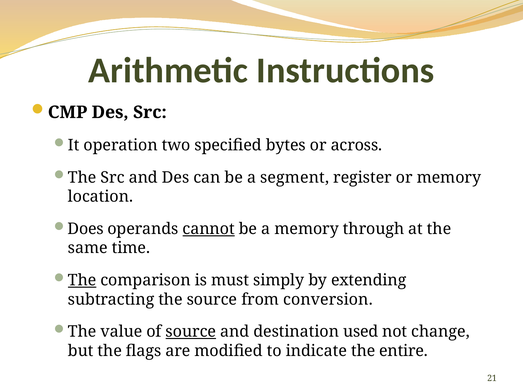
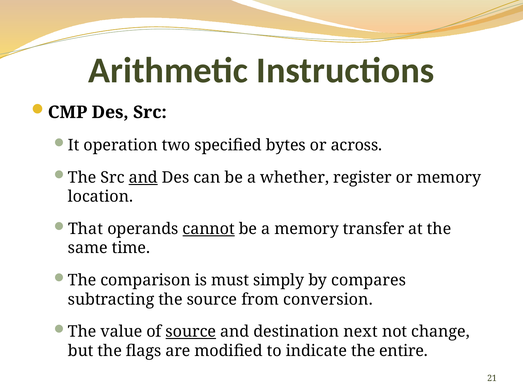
and underline: none -> present (143, 178)
segment: segment -> whether (295, 178)
Does: Does -> That (86, 229)
through: through -> transfer (374, 229)
The underline: present -> none (82, 280)
extending: extending -> compares (369, 280)
used: used -> next (361, 332)
